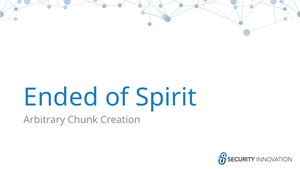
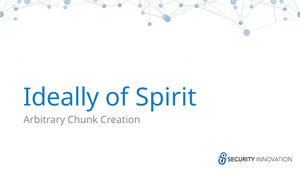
Ended: Ended -> Ideally (61, 97)
